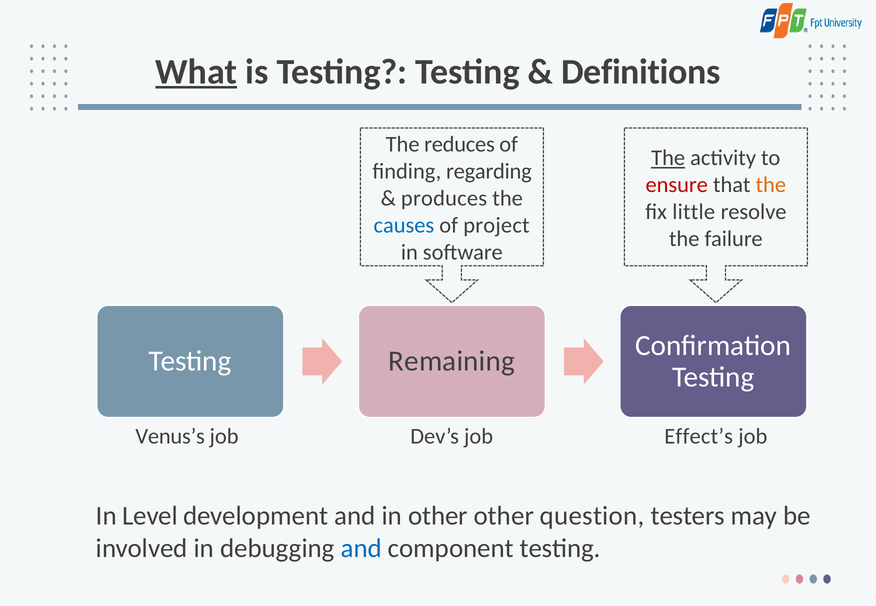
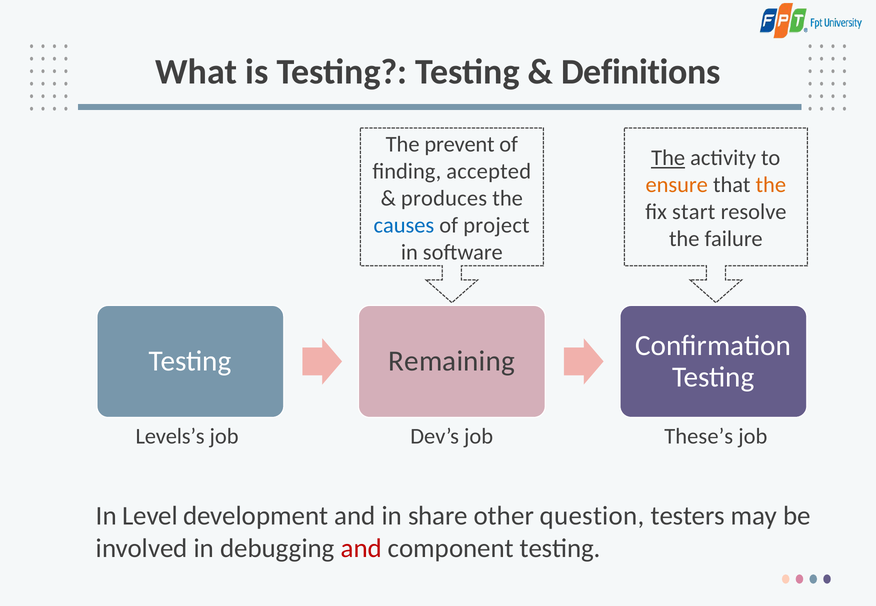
What underline: present -> none (196, 72)
reduces: reduces -> prevent (460, 145)
regarding: regarding -> accepted (489, 172)
ensure colour: red -> orange (677, 185)
little: little -> start (694, 212)
Venus’s: Venus’s -> Levels’s (170, 437)
Effect’s: Effect’s -> These’s (699, 437)
in other: other -> share (438, 516)
and colour: blue -> red (361, 549)
